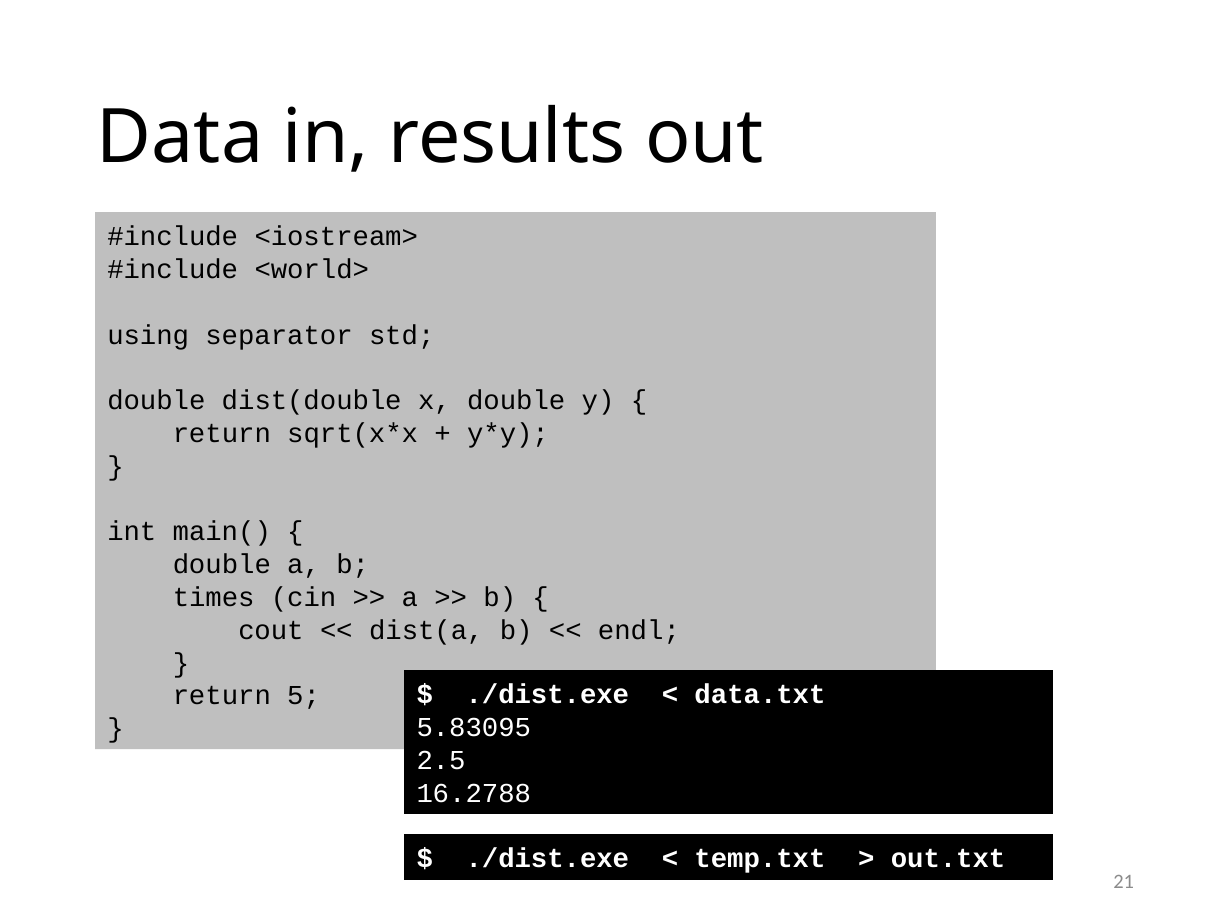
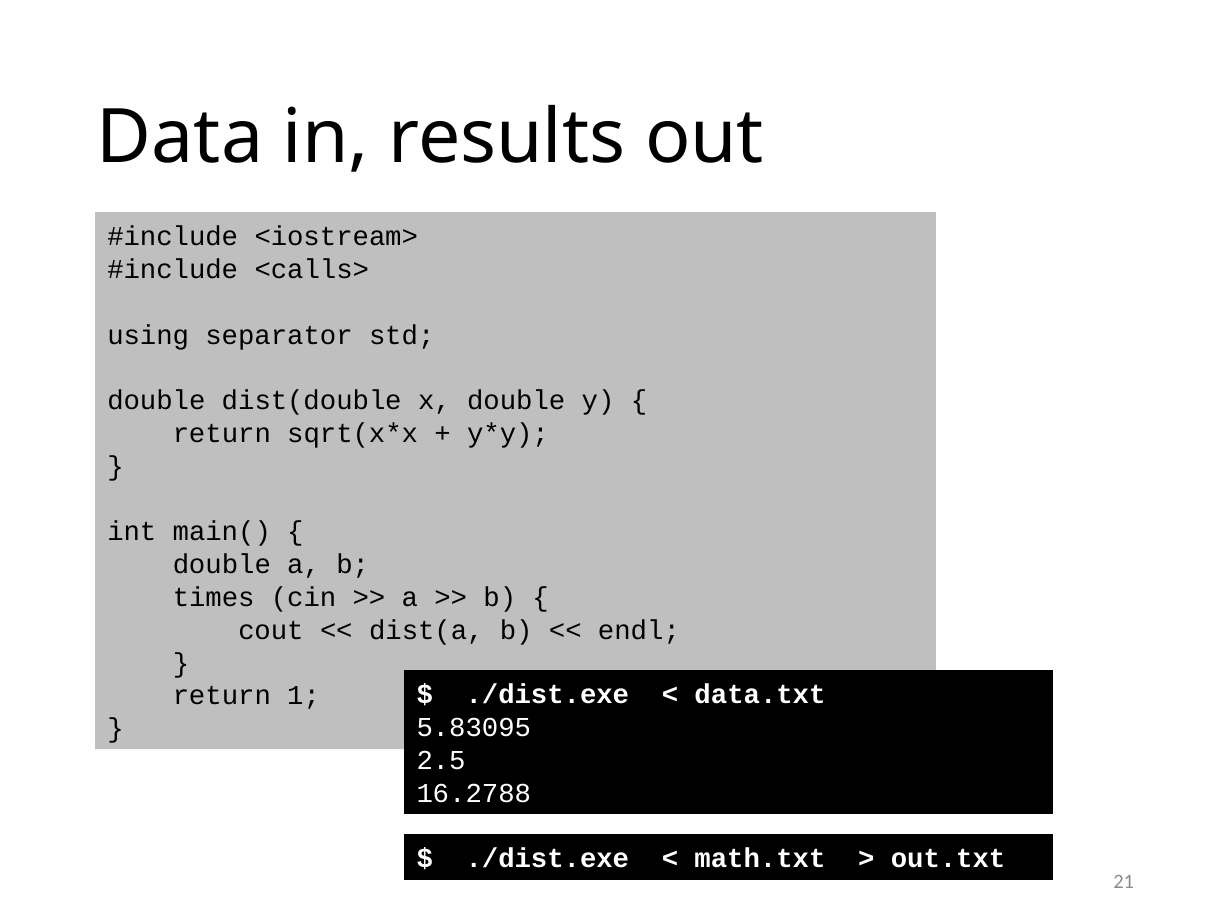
<world>: <world> -> <calls> (312, 269)
5: 5 -> 1 (304, 696)
temp.txt: temp.txt -> math.txt (760, 859)
